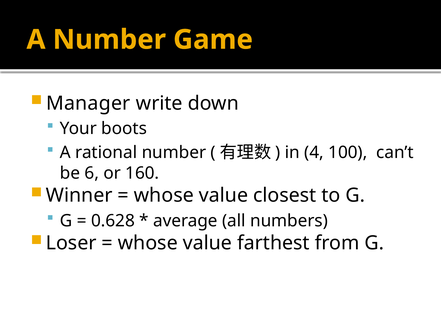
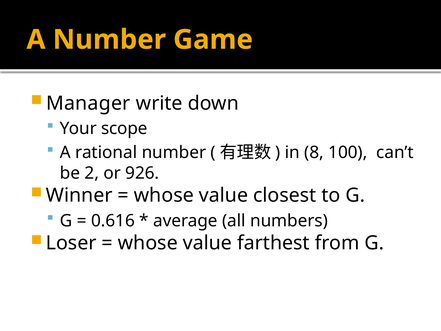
boots: boots -> scope (124, 128)
4: 4 -> 8 (314, 153)
6: 6 -> 2 (92, 173)
160: 160 -> 926 (142, 173)
0.628: 0.628 -> 0.616 (113, 221)
